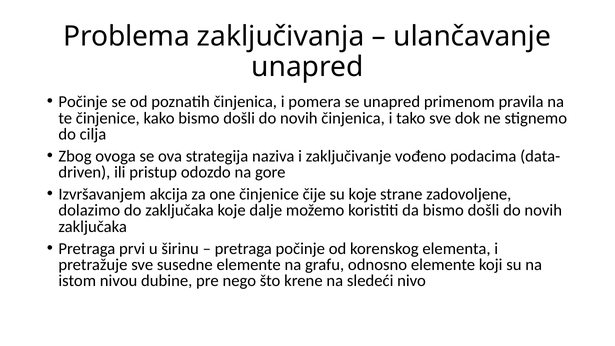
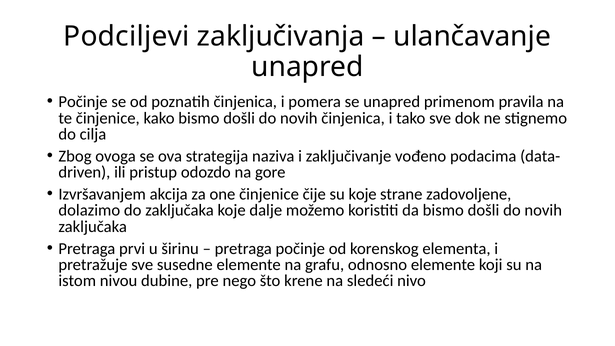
Problema: Problema -> Podciljevi (126, 36)
